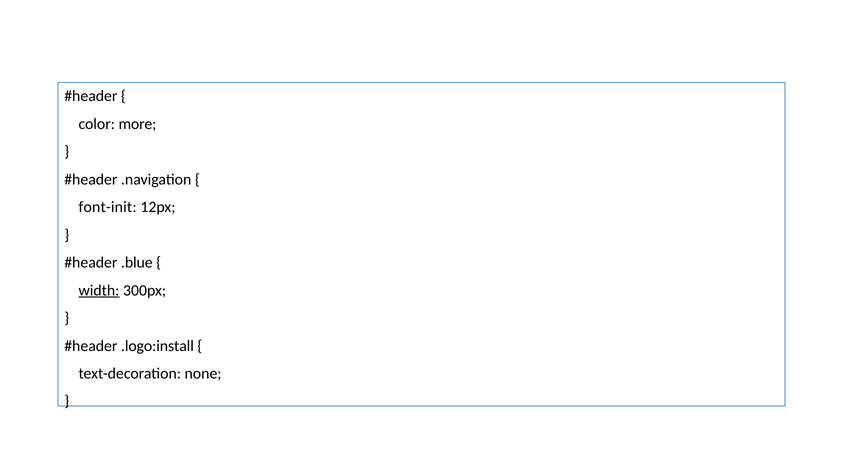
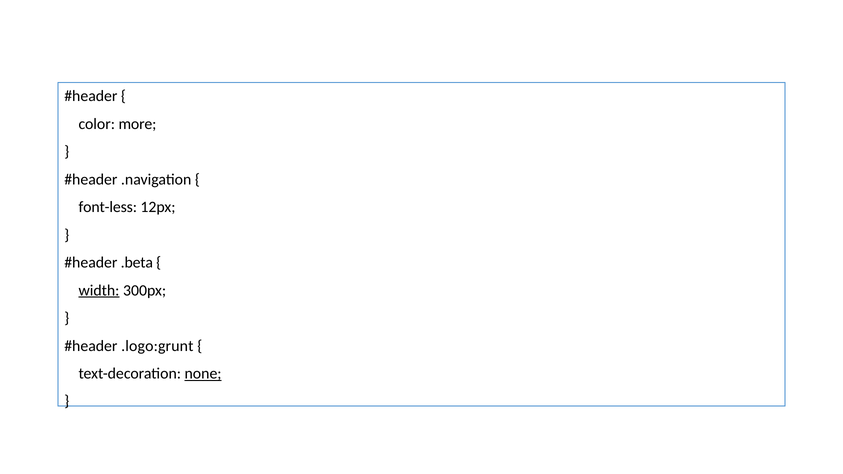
font-init: font-init -> font-less (108, 207)
.blue: .blue -> .beta (137, 263)
.logo:install: .logo:install -> .logo:grunt (157, 346)
none underline: none -> present (203, 374)
